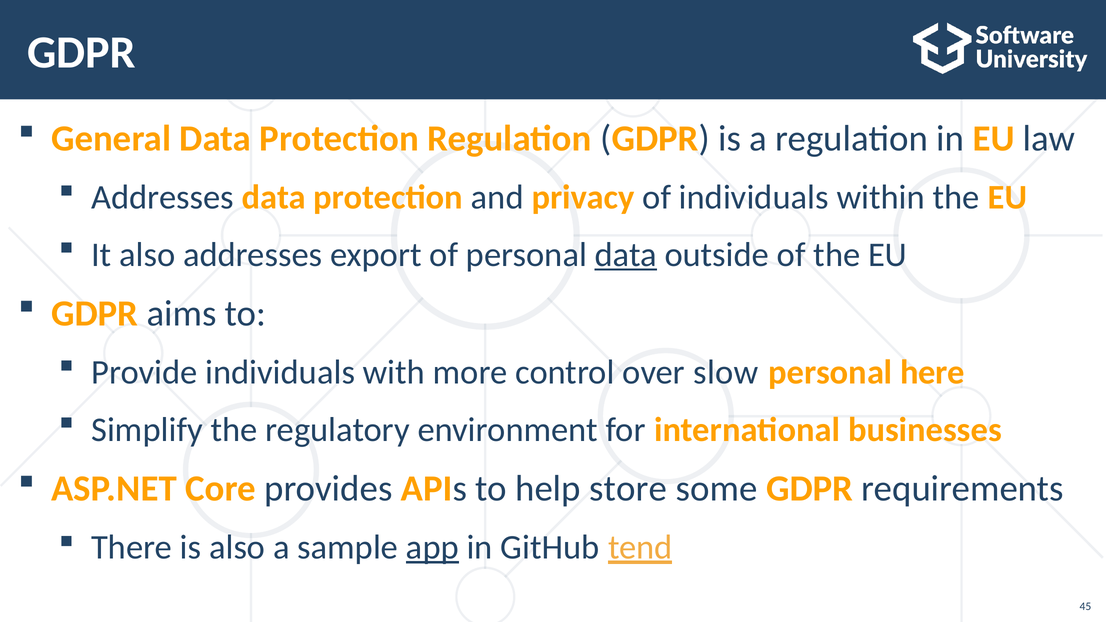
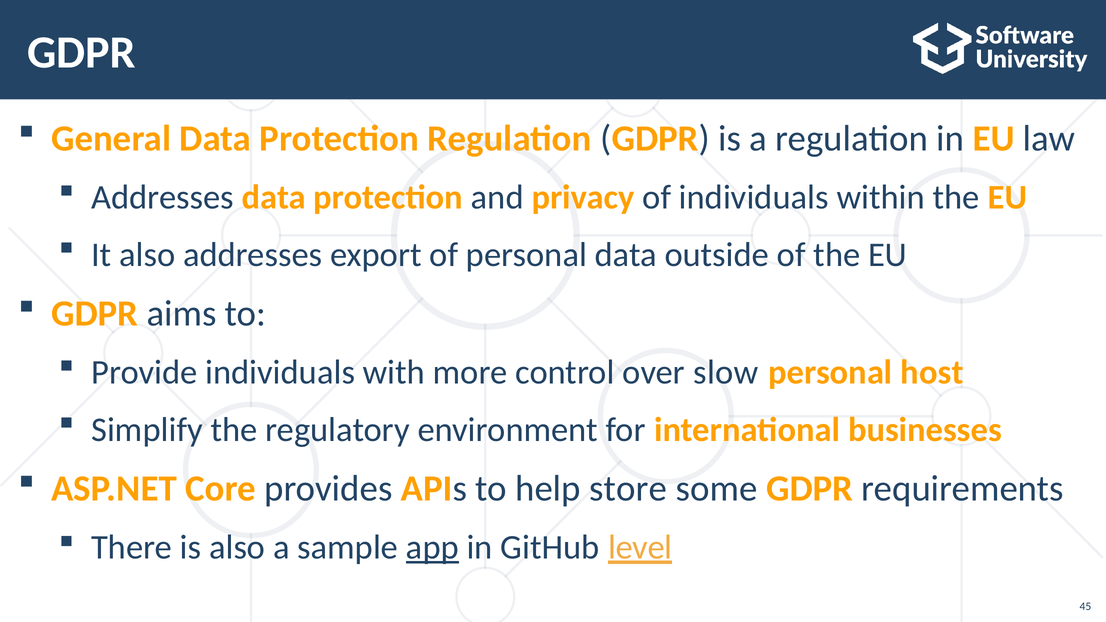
data underline: present -> none (626, 255)
here: here -> host (932, 372)
tend: tend -> level (640, 547)
